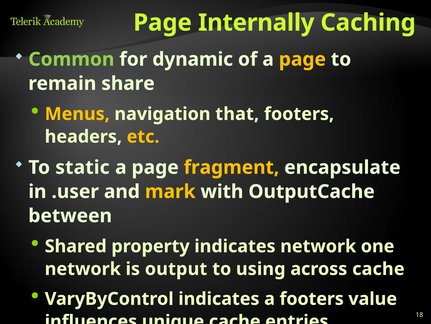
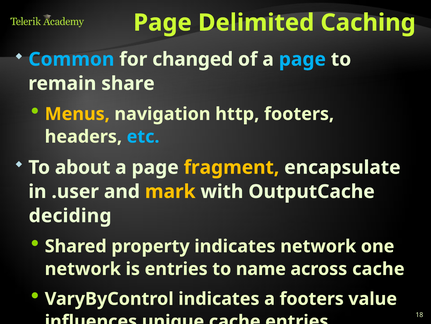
Internally: Internally -> Delimited (256, 23)
Common colour: light green -> light blue (71, 59)
dynamic: dynamic -> changed (193, 59)
page colour: yellow -> light blue (302, 59)
that: that -> http (237, 114)
etc colour: yellow -> light blue (143, 136)
static: static -> about (83, 167)
between: between -> deciding (70, 215)
is output: output -> entries (176, 268)
using: using -> name (261, 268)
